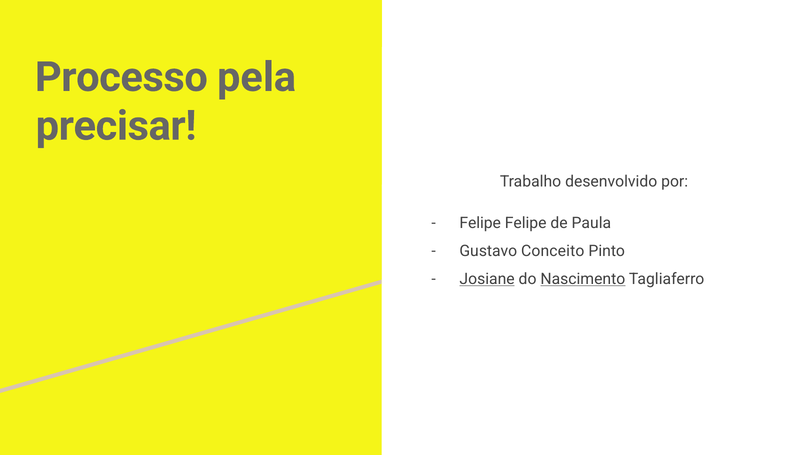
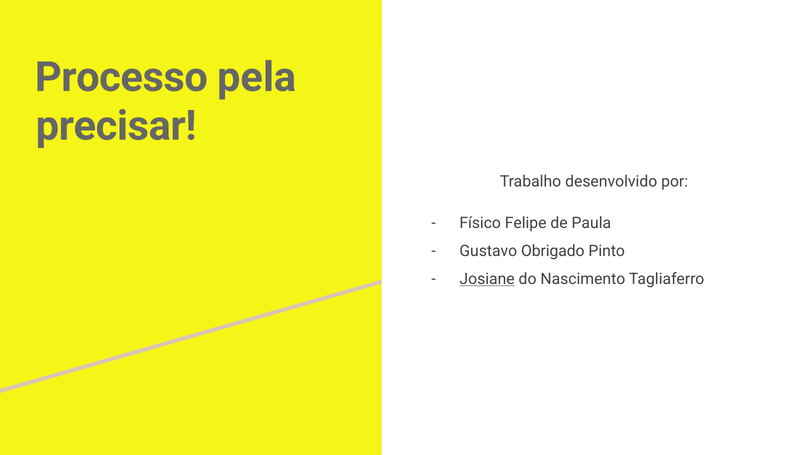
Felipe: Felipe -> Físico (480, 223)
Conceito: Conceito -> Obrigado (553, 251)
Nascimento underline: present -> none (583, 279)
